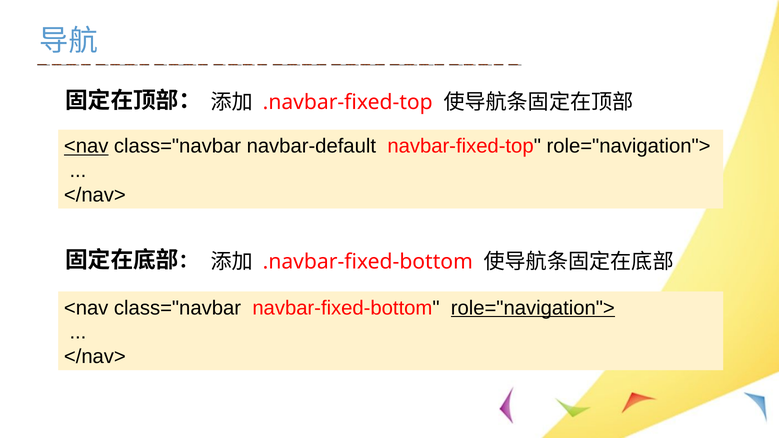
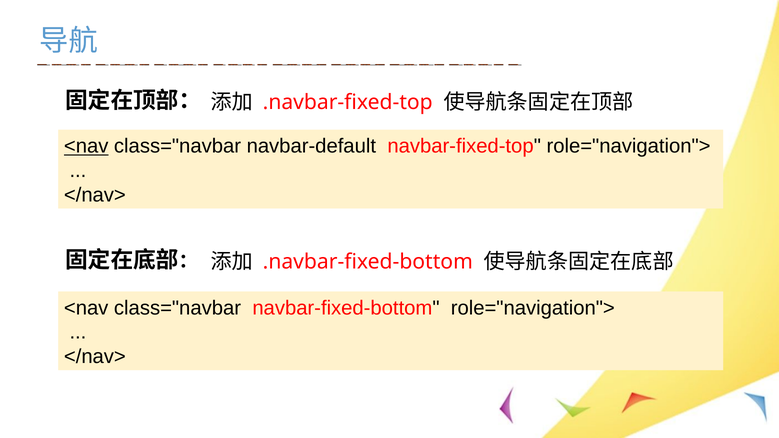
role="navigation"> underline: present -> none (533, 308)
